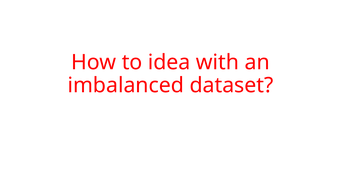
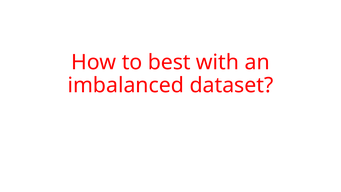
idea: idea -> best (169, 62)
